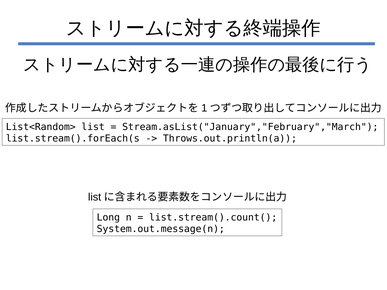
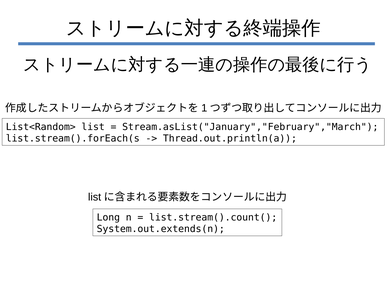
Throws.out.println(a: Throws.out.println(a -> Thread.out.println(a (230, 139)
System.out.message(n: System.out.message(n -> System.out.extends(n (161, 229)
